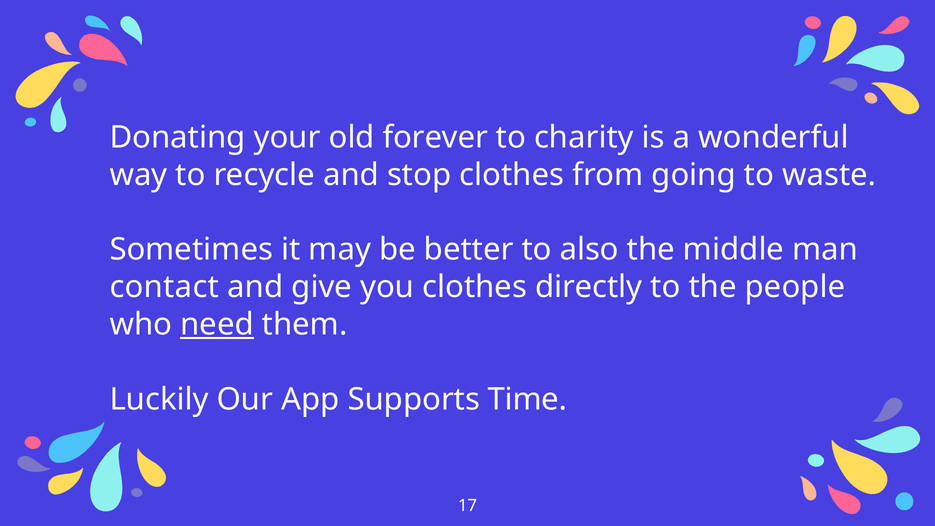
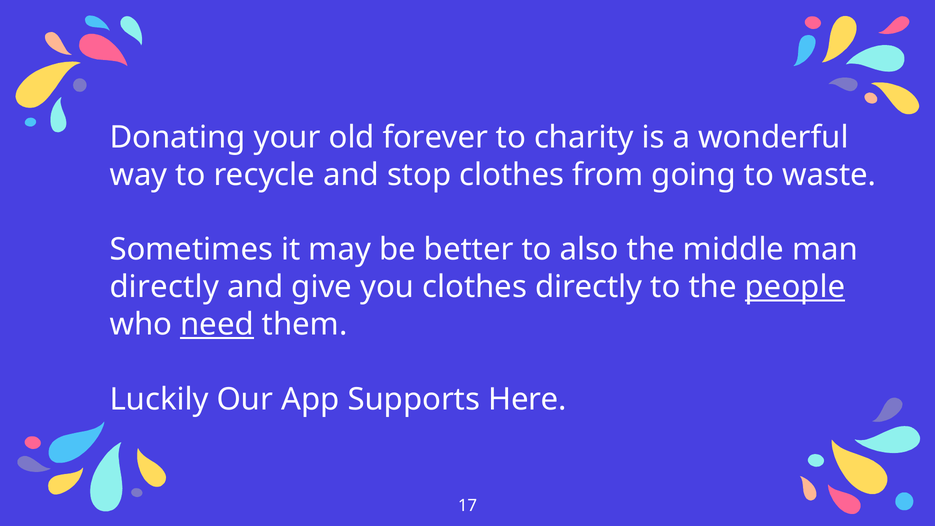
contact: contact -> directly (164, 287)
people underline: none -> present (795, 287)
Time: Time -> Here (527, 399)
